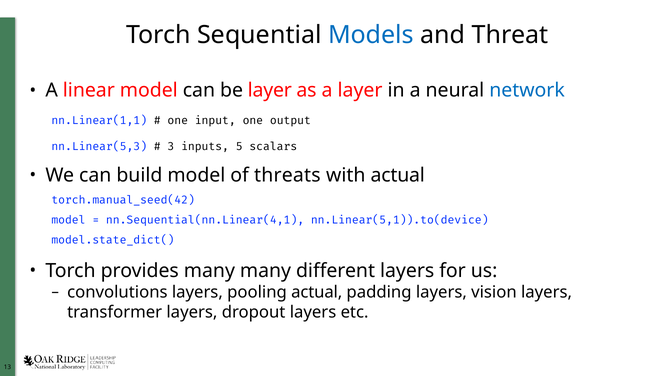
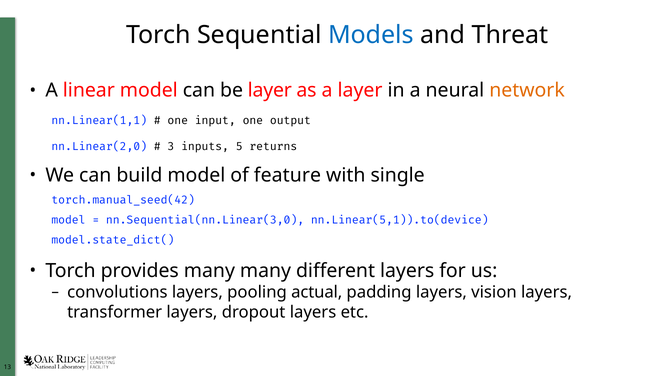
network colour: blue -> orange (527, 90)
nn.Linear(5,3: nn.Linear(5,3 -> nn.Linear(2,0 (99, 146)
scalars: scalars -> returns (273, 146)
threats: threats -> feature (287, 175)
with actual: actual -> single (398, 175)
nn.Sequential(nn.Linear(4,1: nn.Sequential(nn.Linear(4,1 -> nn.Sequential(nn.Linear(3,0 (205, 220)
